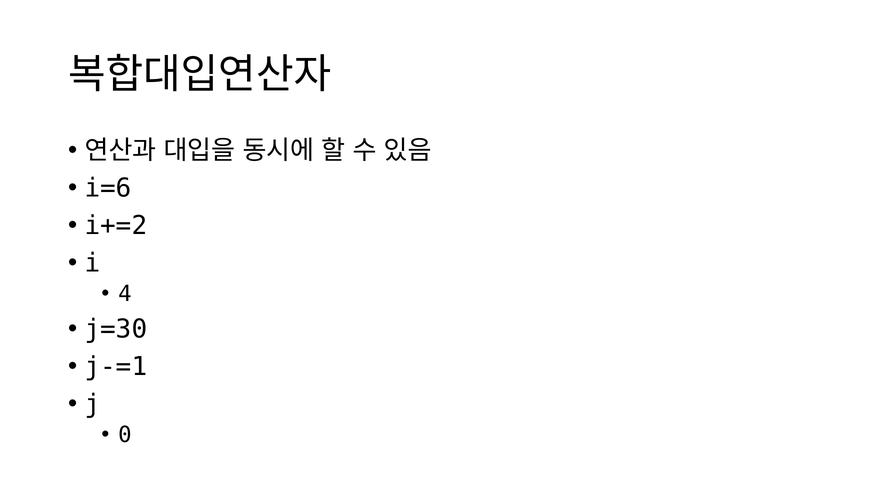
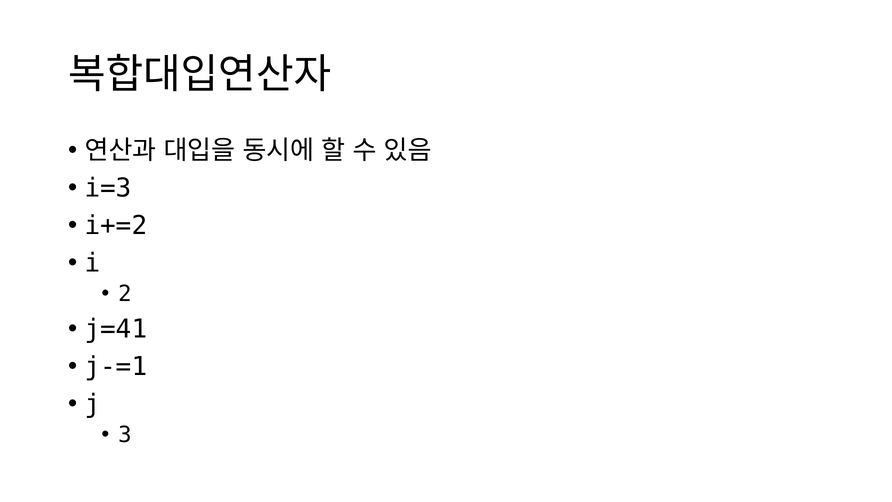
i=6: i=6 -> i=3 (108, 188)
4: 4 -> 2 (125, 294)
j=30: j=30 -> j=41 (116, 329)
0: 0 -> 3 (125, 435)
